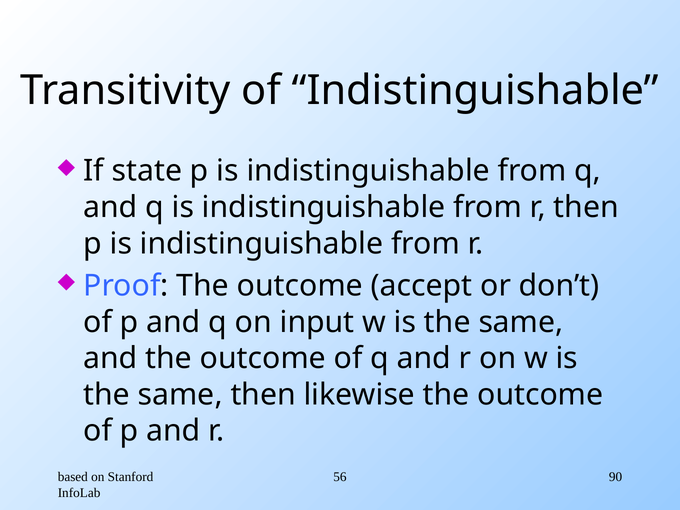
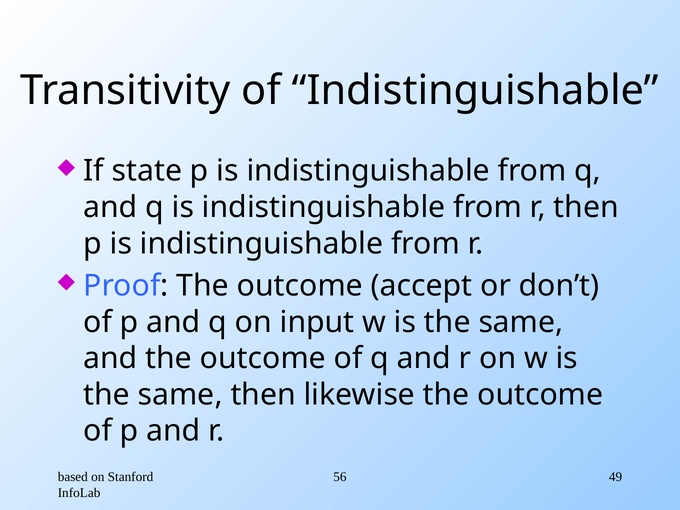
90: 90 -> 49 (616, 477)
